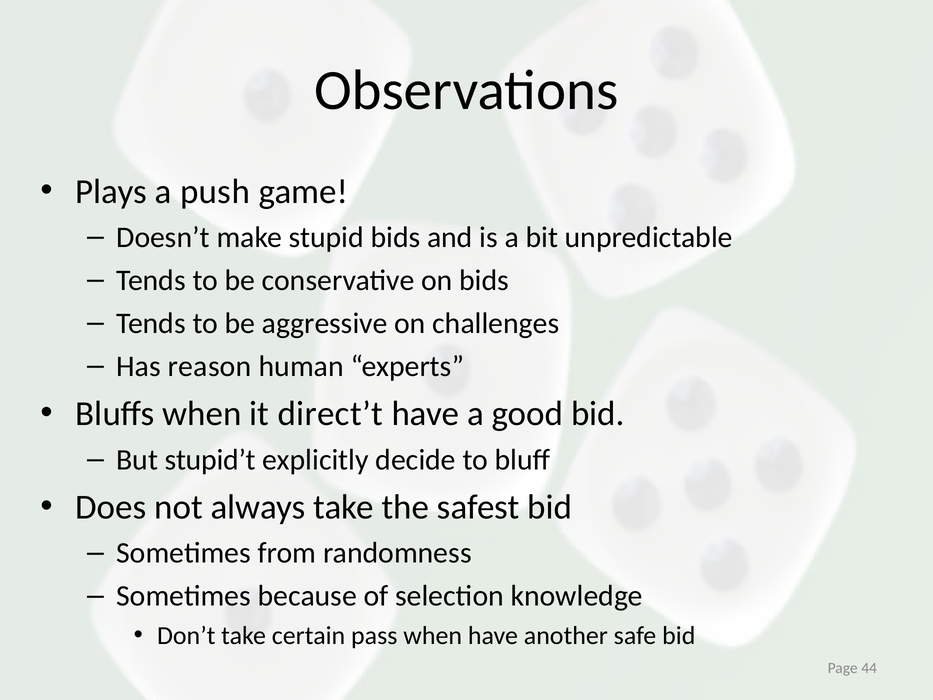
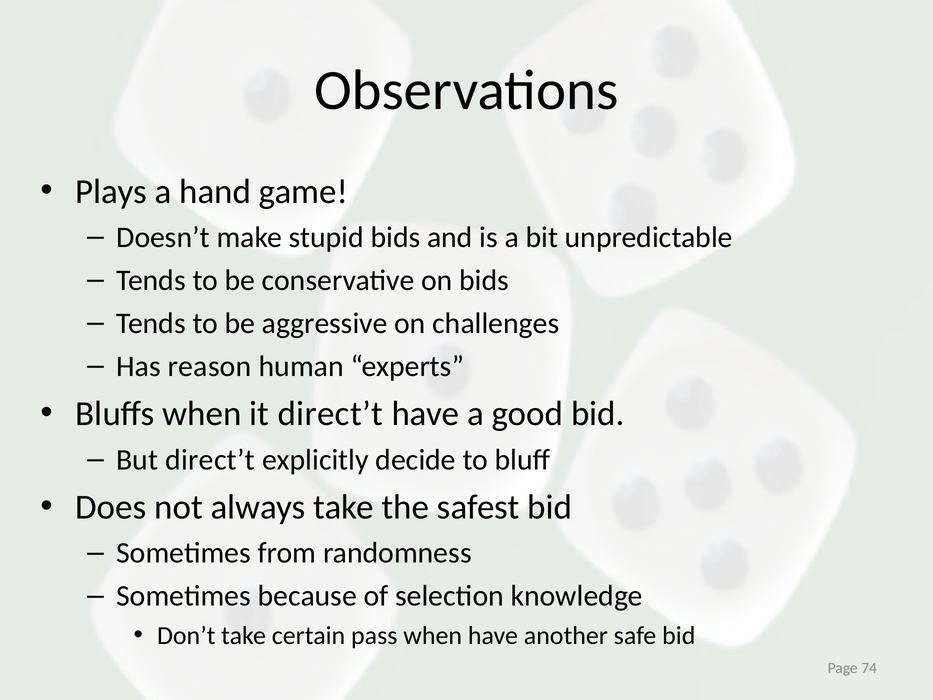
push: push -> hand (215, 191)
But stupid’t: stupid’t -> direct’t (210, 460)
44: 44 -> 74 (869, 668)
